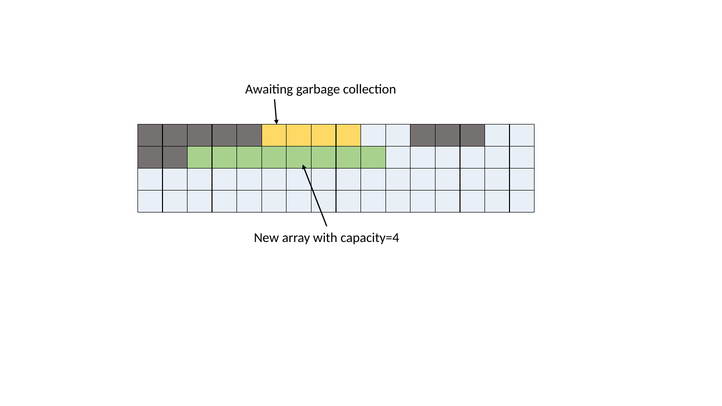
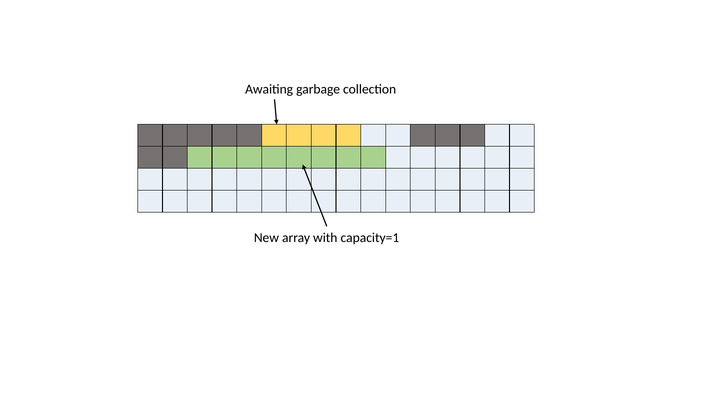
capacity=4: capacity=4 -> capacity=1 (370, 238)
